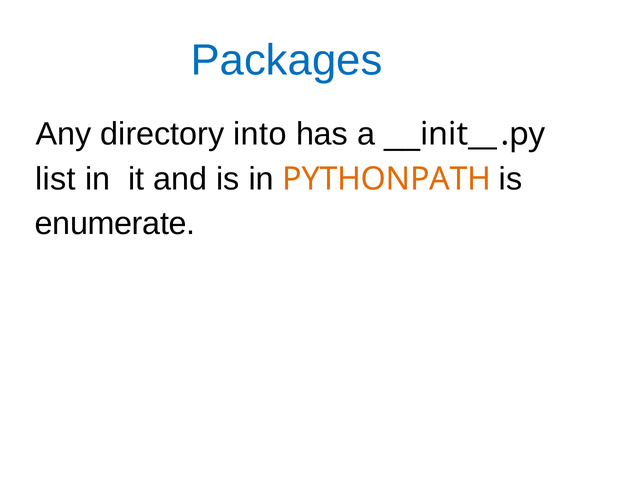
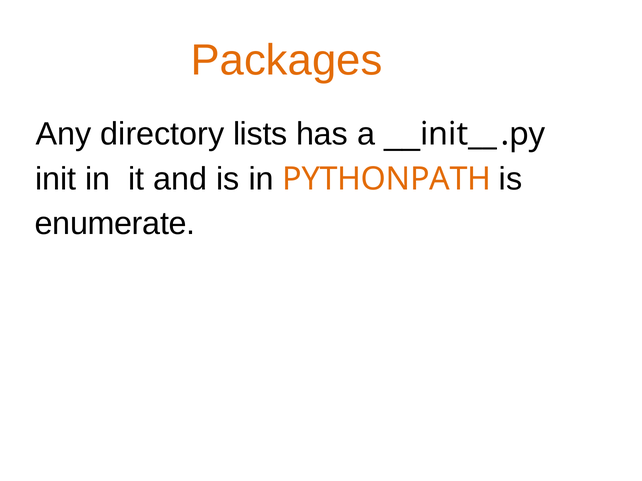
Packages colour: blue -> orange (287, 60)
into: into -> lists (260, 134)
list: list -> init (56, 179)
